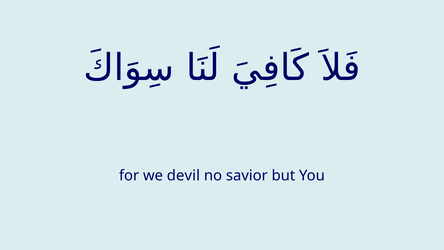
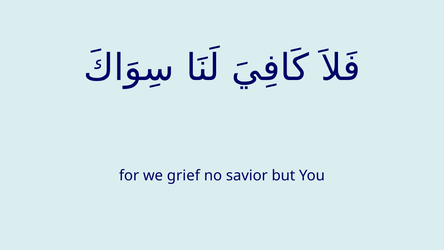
devil: devil -> grief (183, 175)
